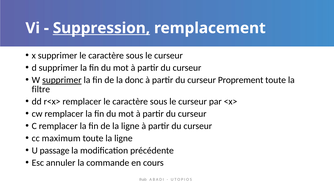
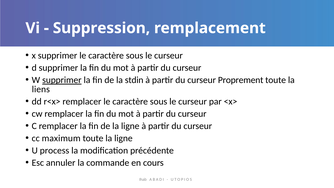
Suppression underline: present -> none (101, 28)
donc: donc -> stdin (134, 80)
filtre: filtre -> liens (41, 89)
passage: passage -> process (55, 150)
